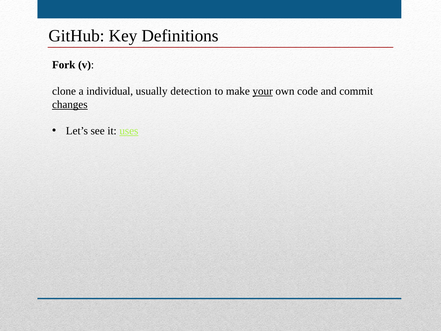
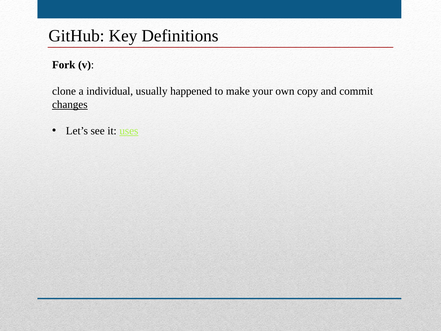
detection: detection -> happened (191, 91)
your underline: present -> none (263, 91)
code: code -> copy (308, 91)
